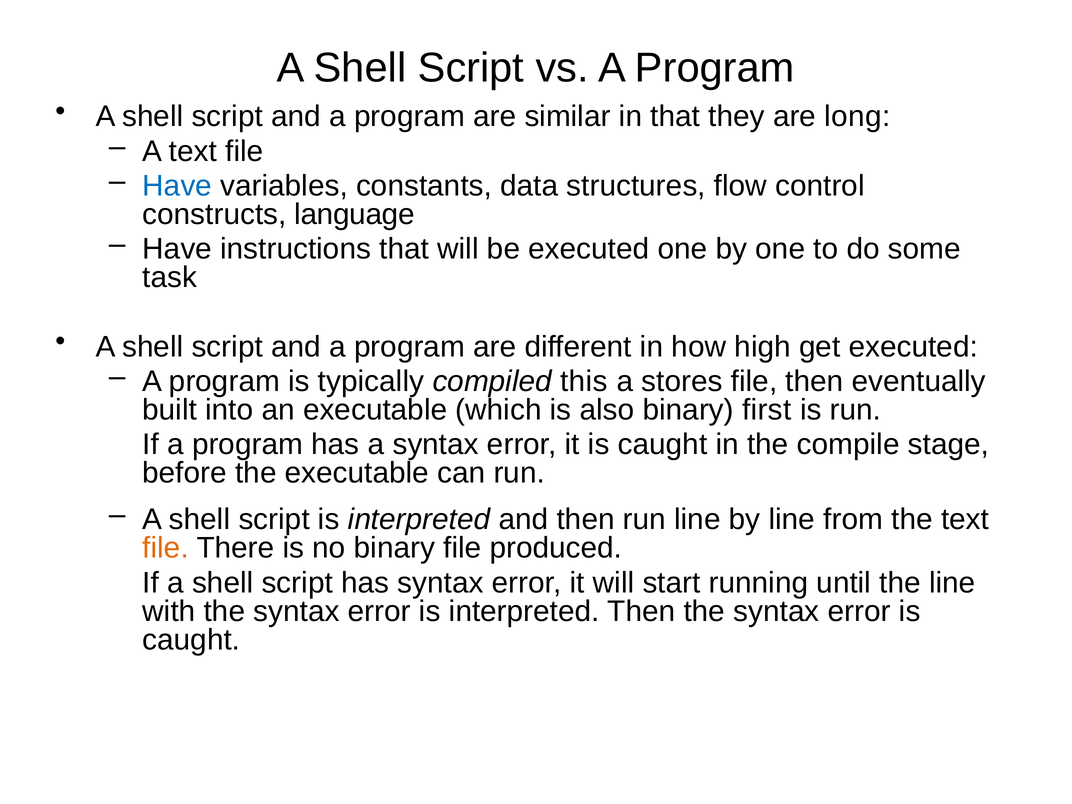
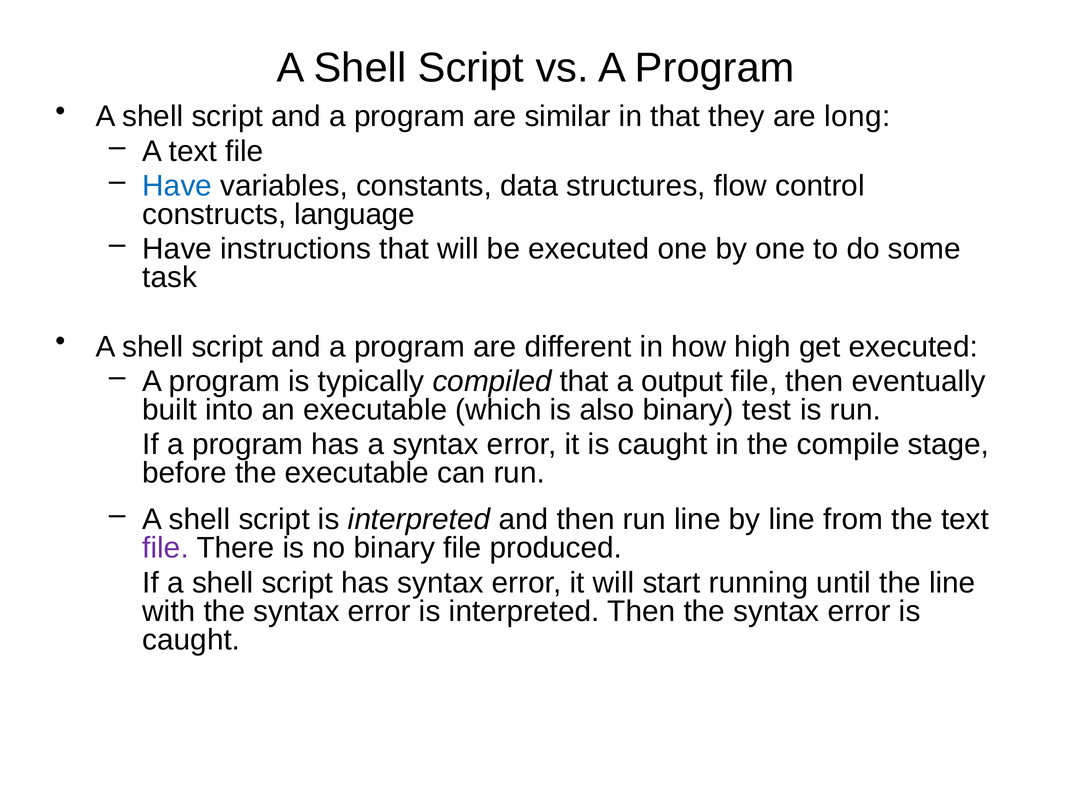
compiled this: this -> that (584, 381)
stores: stores -> output (682, 381)
first: first -> test (767, 410)
file colour: orange -> purple (166, 548)
